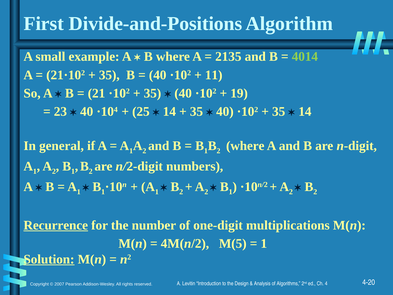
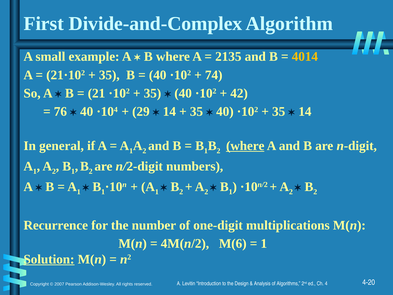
Divide-and-Positions: Divide-and-Positions -> Divide-and-Complex (155, 24)
4014 colour: light green -> yellow (305, 57)
11: 11 -> 74 (214, 75)
19: 19 -> 42 (239, 93)
23: 23 -> 76 (60, 112)
25: 25 -> 29 (141, 112)
where underline: none -> present (245, 146)
Recurrence underline: present -> none (56, 225)
M(5: M(5 -> M(6 (233, 243)
